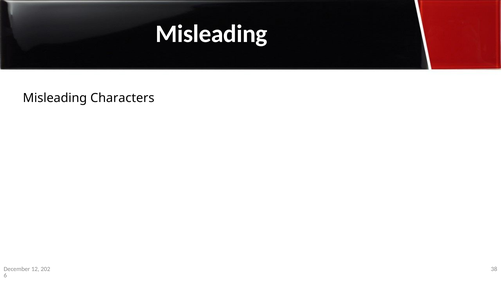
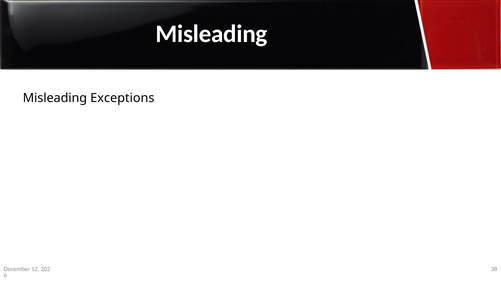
Characters: Characters -> Exceptions (122, 98)
